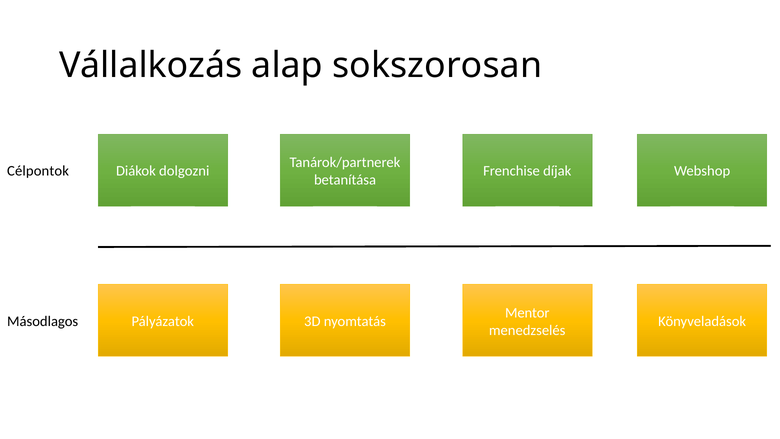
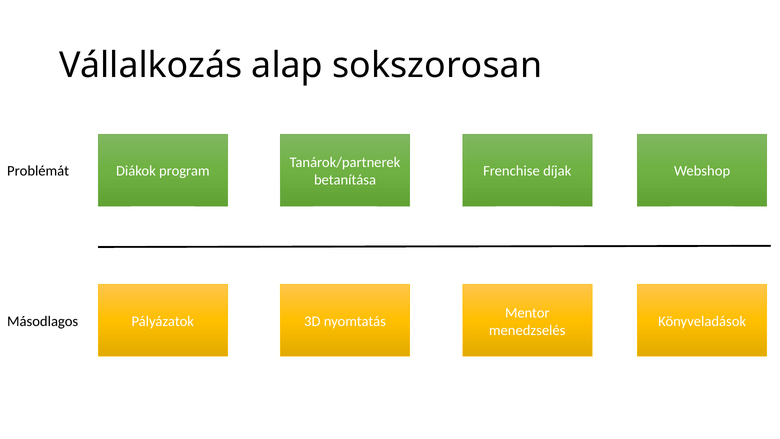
Célpontok: Célpontok -> Problémát (38, 171)
dolgozni: dolgozni -> program (184, 171)
